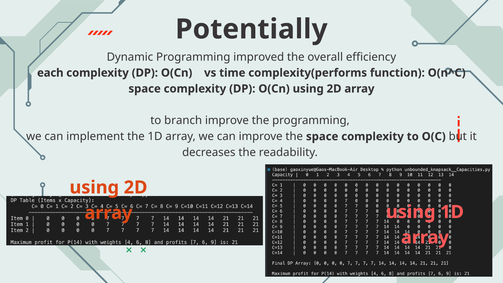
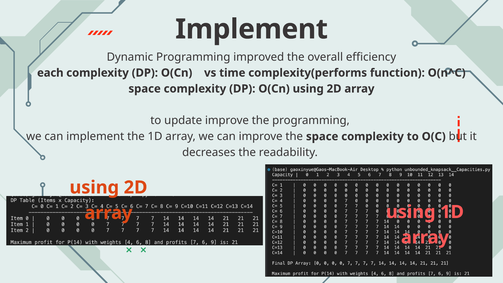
Potentially: Potentially -> Implement (252, 29)
branch: branch -> update (183, 121)
